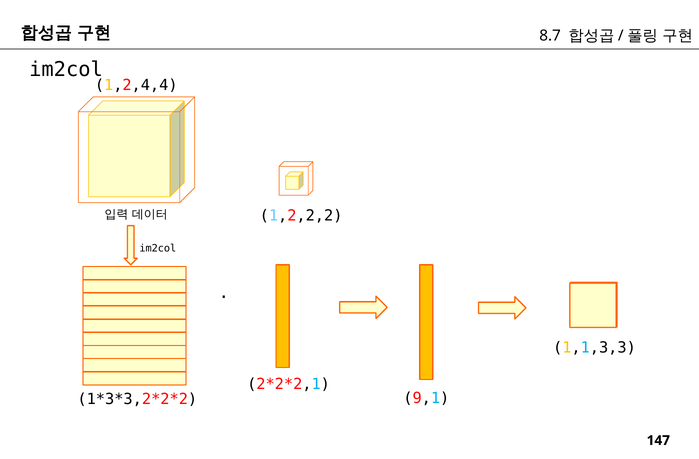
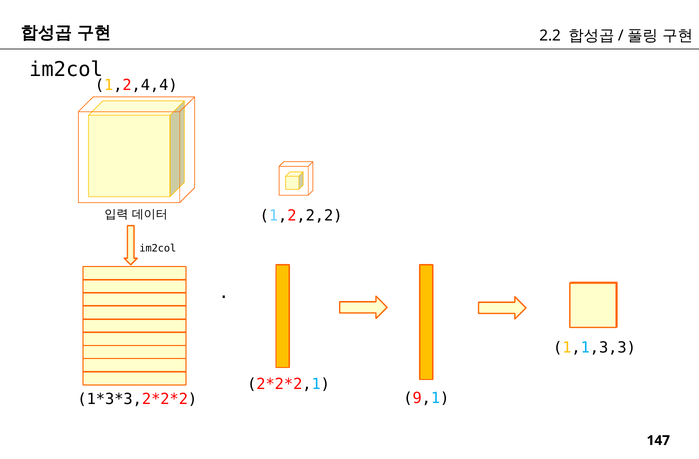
8.7: 8.7 -> 2.2 (550, 36)
